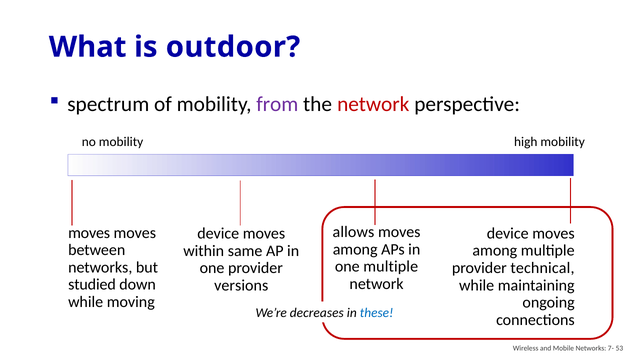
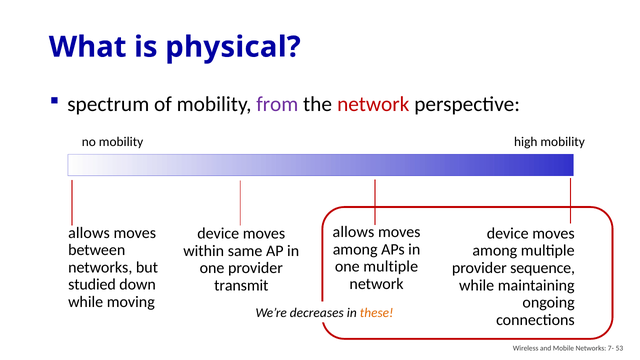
outdoor: outdoor -> physical (233, 47)
moves: moves -> allows (89, 233)
technical: technical -> sequence (543, 268)
versions: versions -> transmit (241, 285)
these colour: blue -> orange (377, 313)
